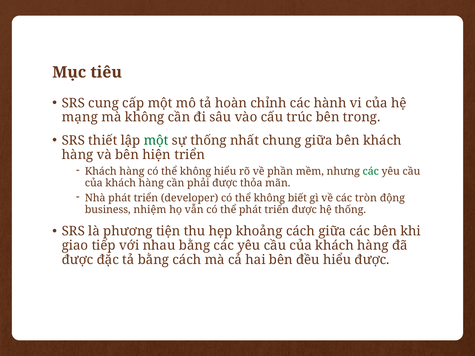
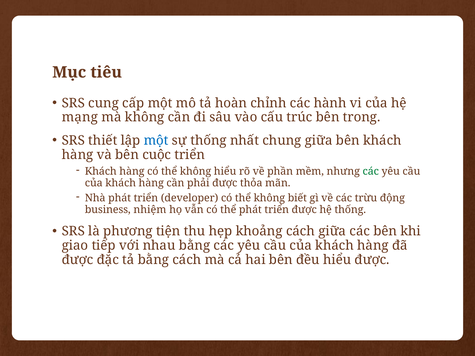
một colour: green -> blue (156, 141)
hiện: hiện -> cuộc (157, 155)
tròn: tròn -> trừu (366, 198)
